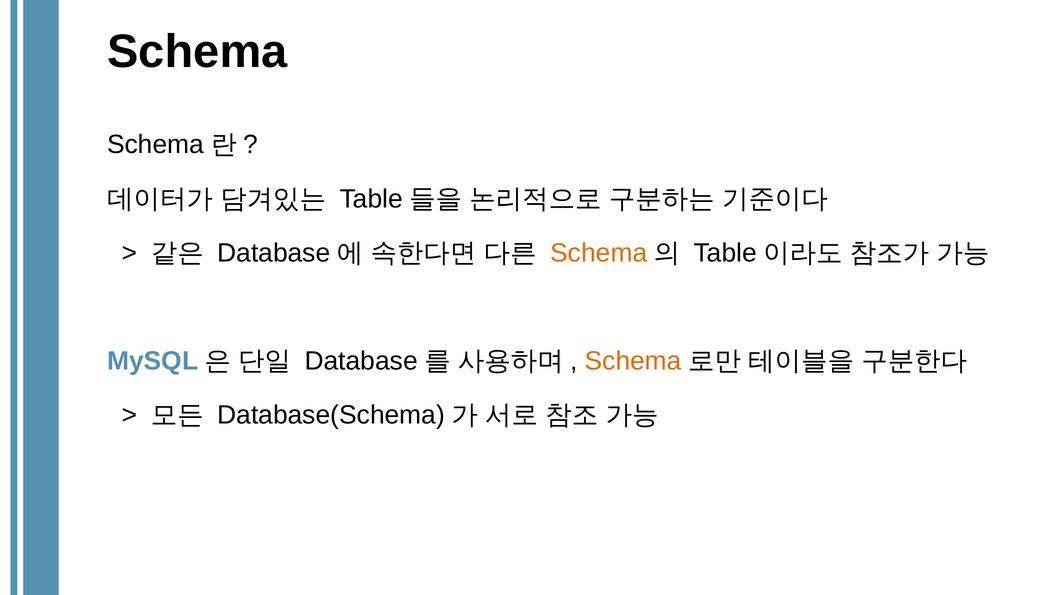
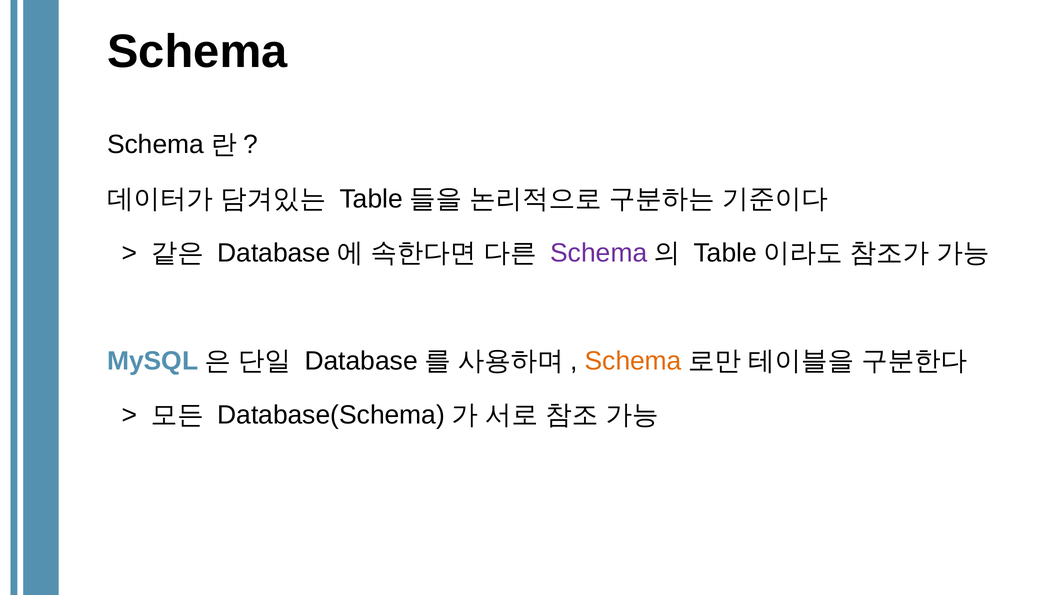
Schema colour: orange -> purple (599, 253)
